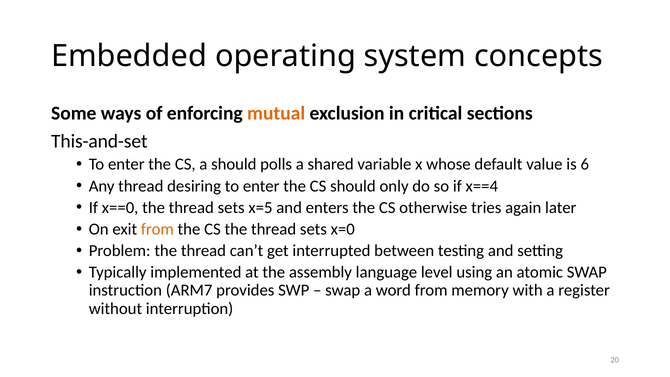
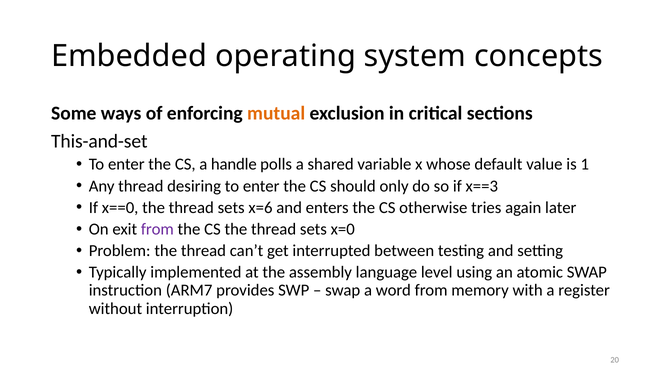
a should: should -> handle (234, 164)
6: 6 -> 1 (585, 164)
x==4: x==4 -> x==3 (482, 186)
x=5: x=5 -> x=6 (260, 208)
from colour: orange -> purple (157, 229)
